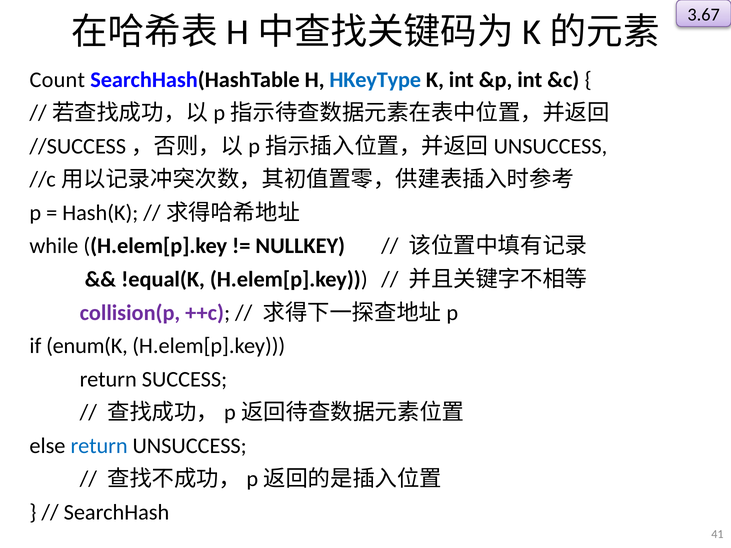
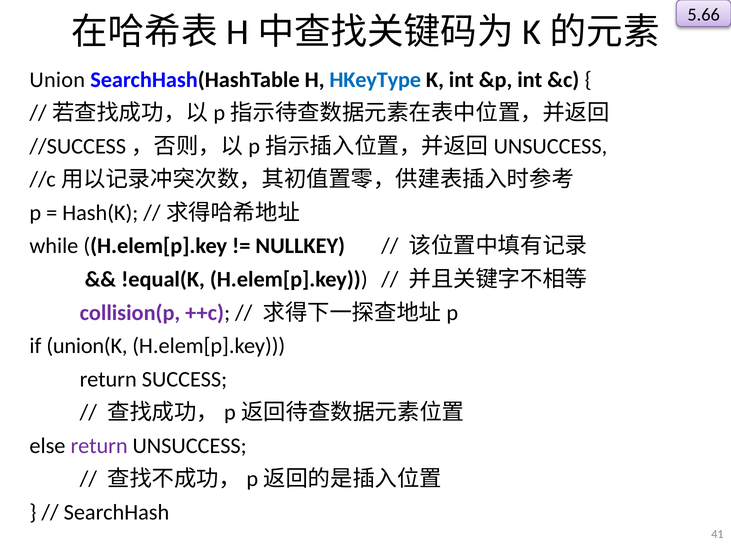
3.67: 3.67 -> 5.66 (704, 15)
Count: Count -> Union (57, 80)
enum(K: enum(K -> union(K (87, 346)
return colour: blue -> purple (99, 446)
